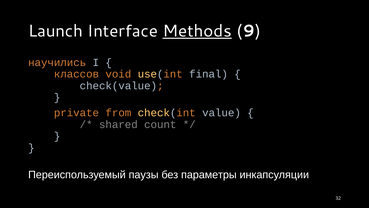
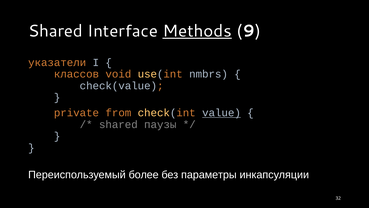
Launch: Launch -> Shared (55, 31)
научились: научились -> указатели (57, 62)
final: final -> nmbrs (209, 74)
value underline: none -> present (221, 113)
count: count -> паузы (160, 124)
паузы: паузы -> более (144, 174)
